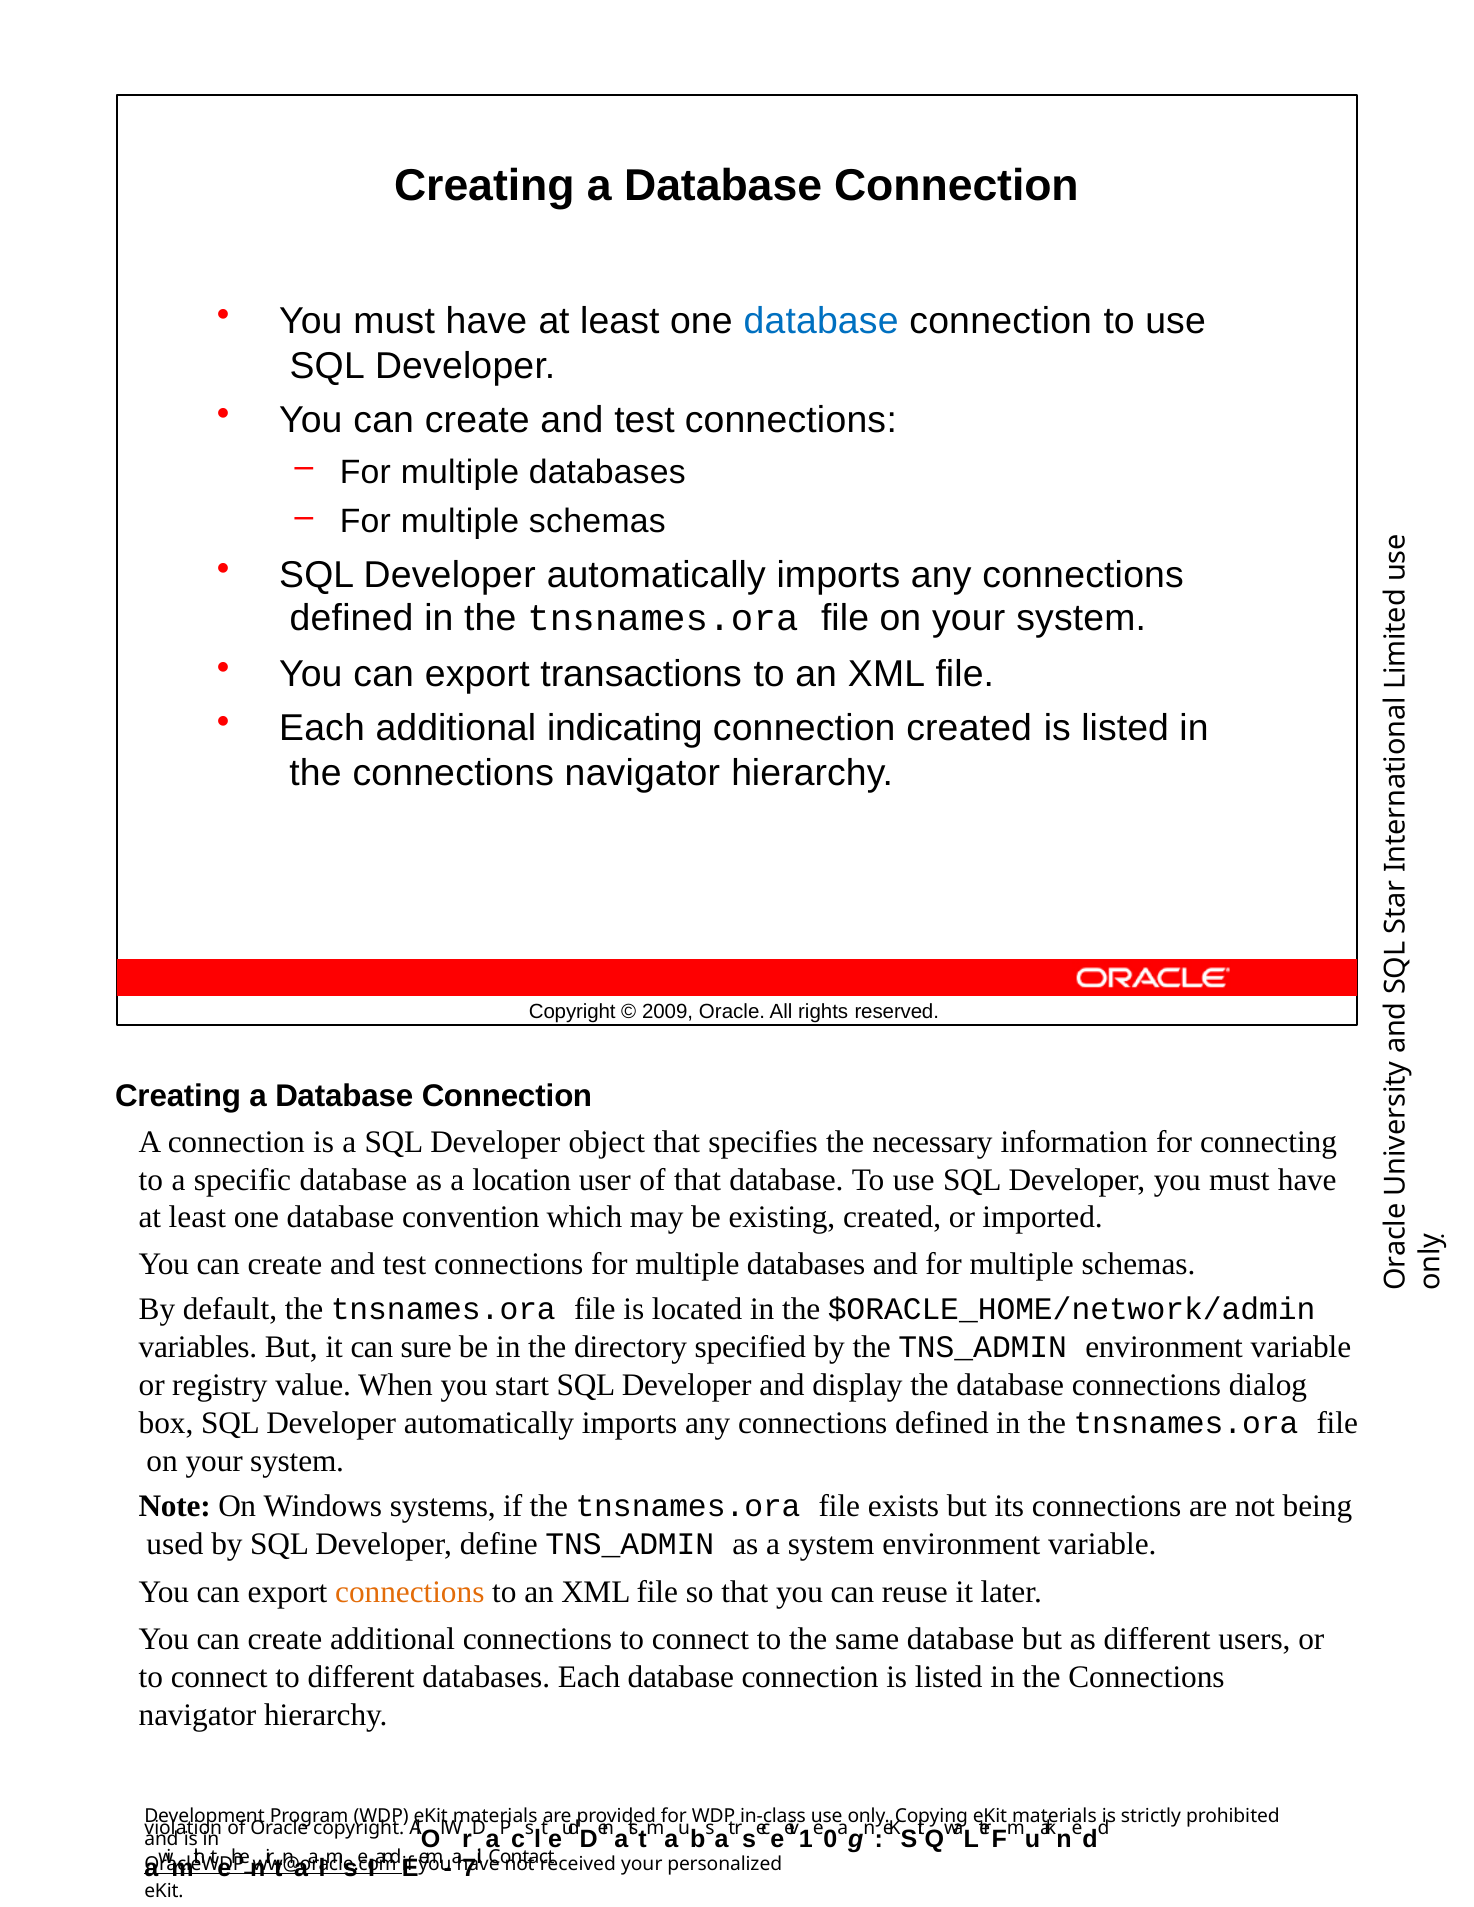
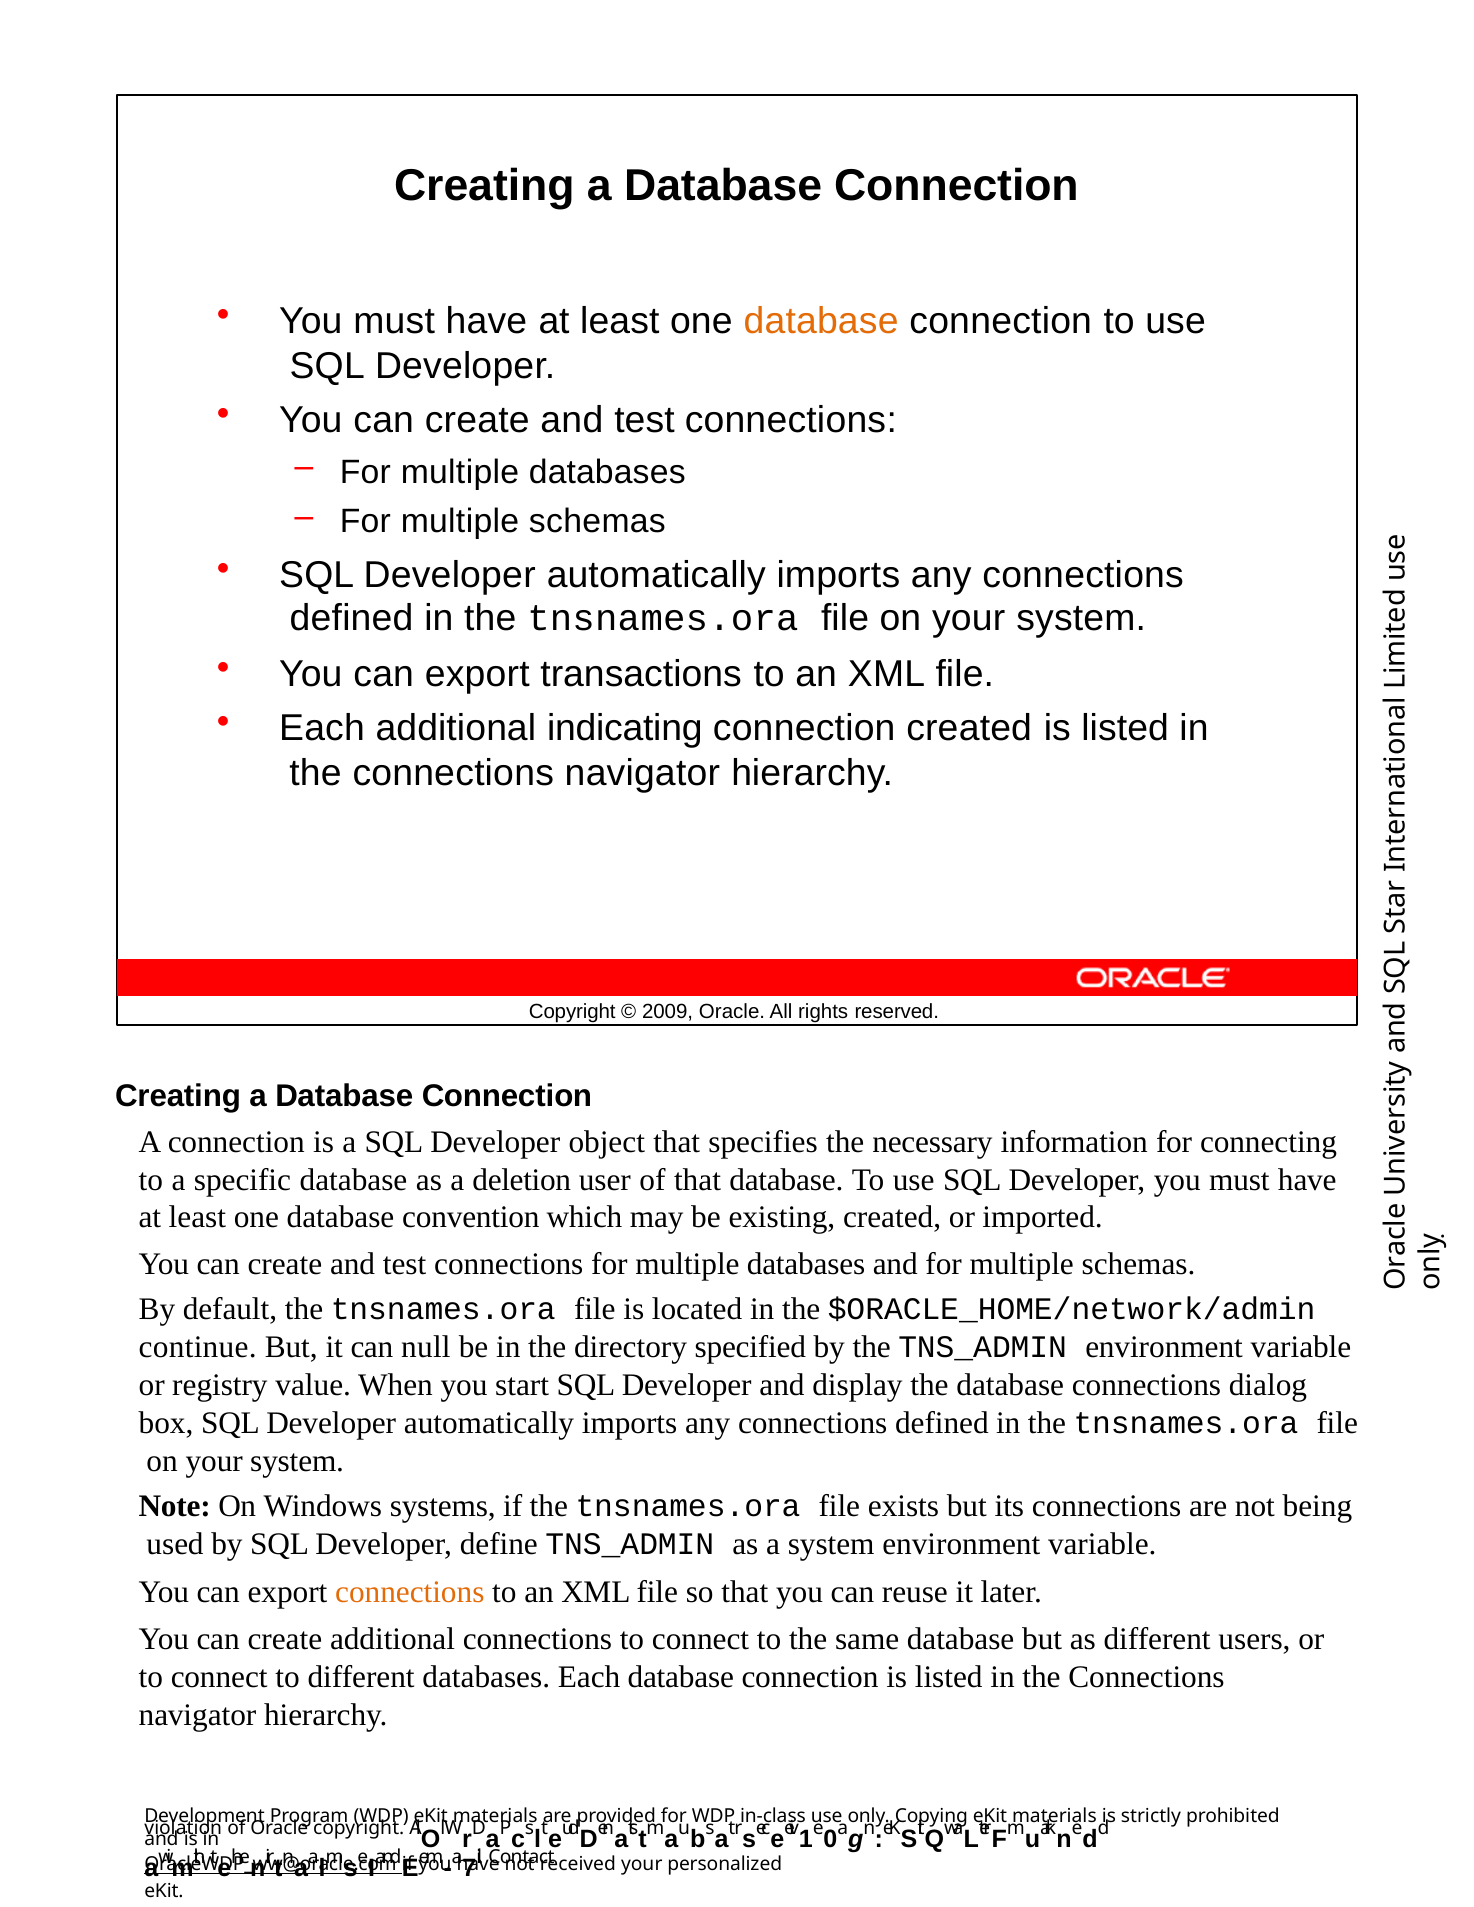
database colour: blue -> orange (821, 321)
location: location -> deletion (522, 1180)
variables: variables -> continue (198, 1348)
sure: sure -> null (426, 1348)
